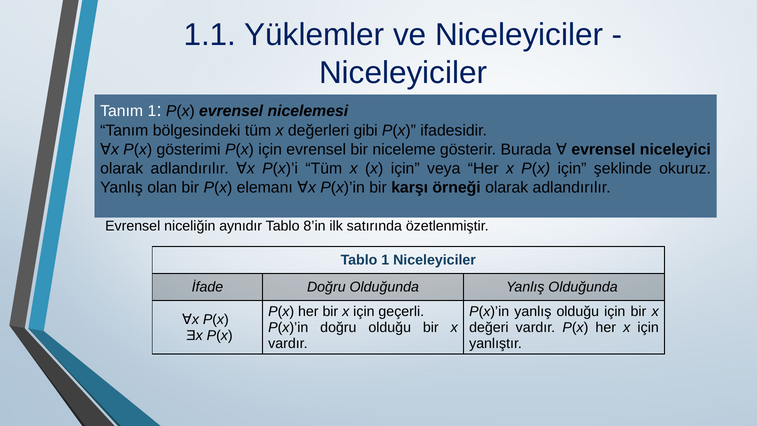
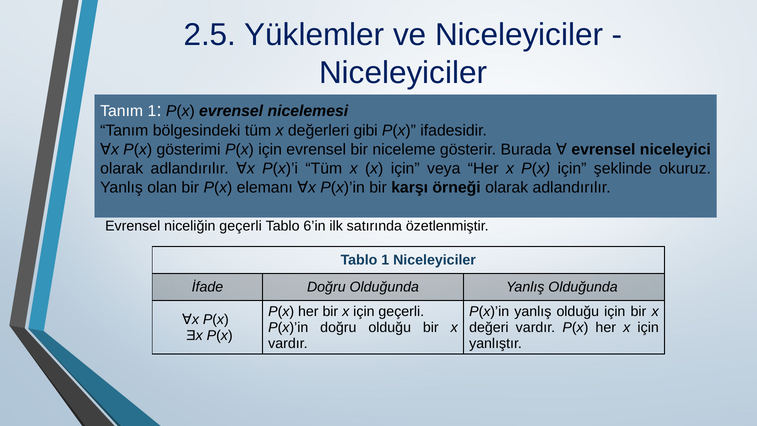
1.1: 1.1 -> 2.5 (210, 35)
niceliğin aynıdır: aynıdır -> geçerli (241, 226)
8’in: 8’in -> 6’in (315, 226)
